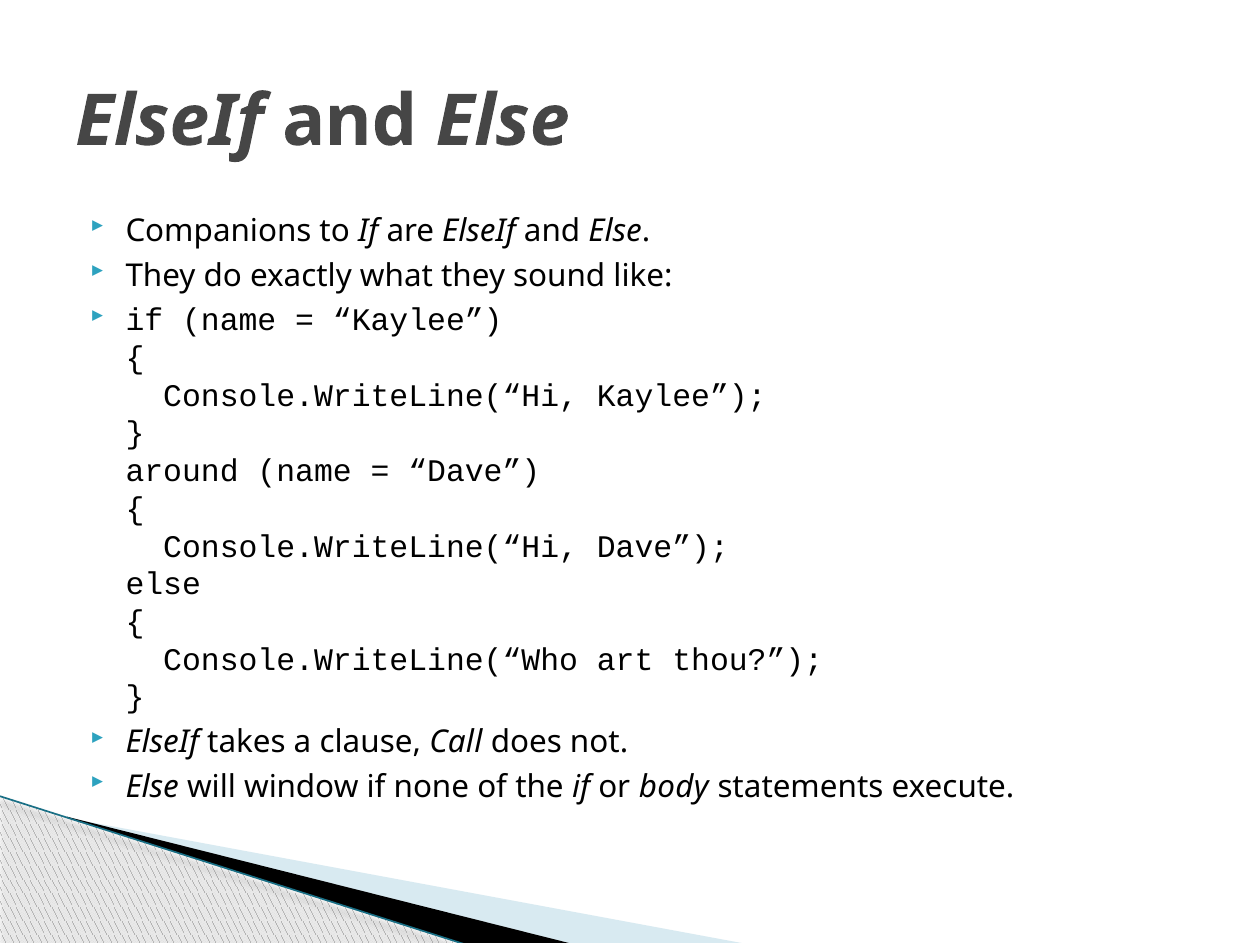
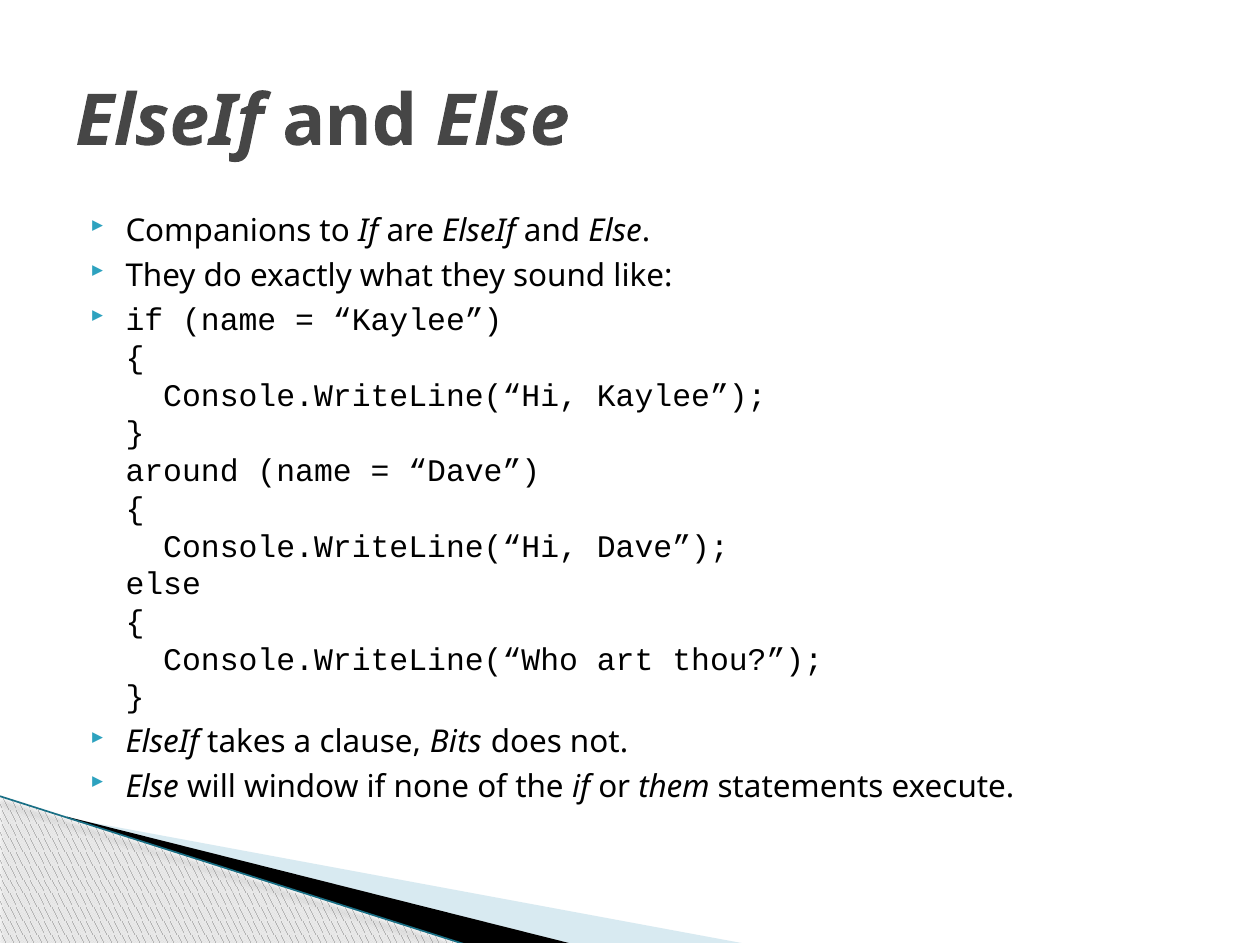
Call: Call -> Bits (456, 742)
body: body -> them (674, 787)
